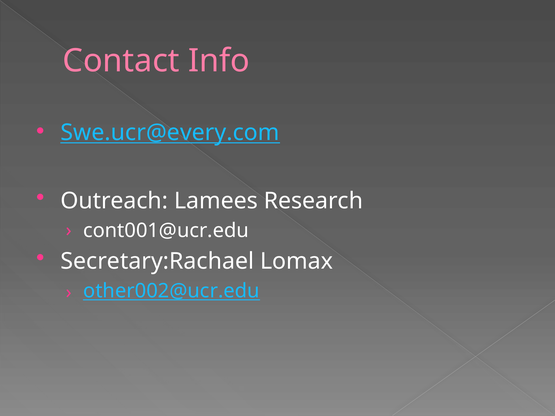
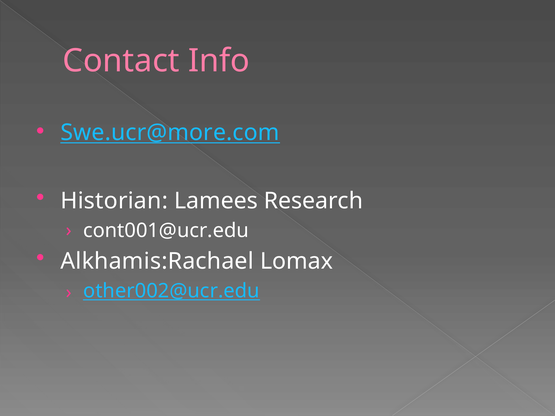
Swe.ucr@every.com: Swe.ucr@every.com -> Swe.ucr@more.com (170, 132)
Outreach: Outreach -> Historian (114, 201)
Secretary:Rachael: Secretary:Rachael -> Alkhamis:Rachael (157, 261)
